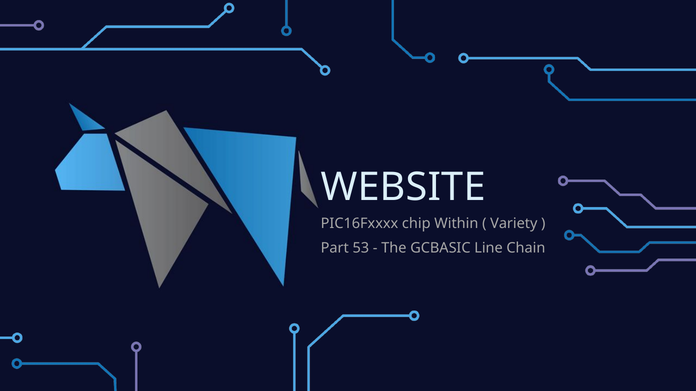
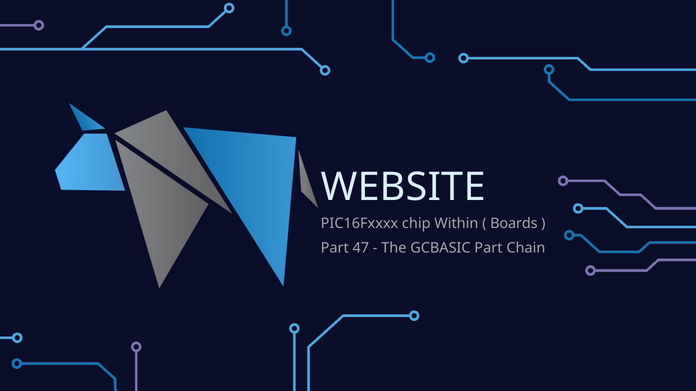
Variety: Variety -> Boards (514, 224)
53: 53 -> 47 (361, 248)
GCBASIC Line: Line -> Part (488, 248)
